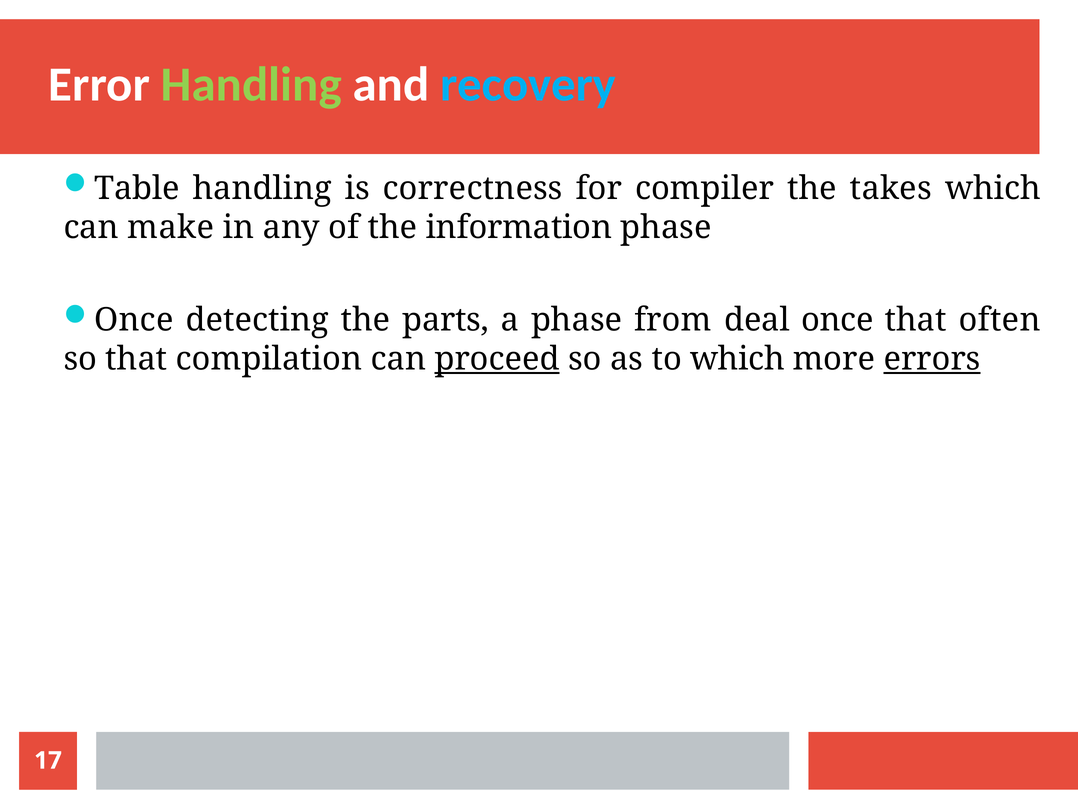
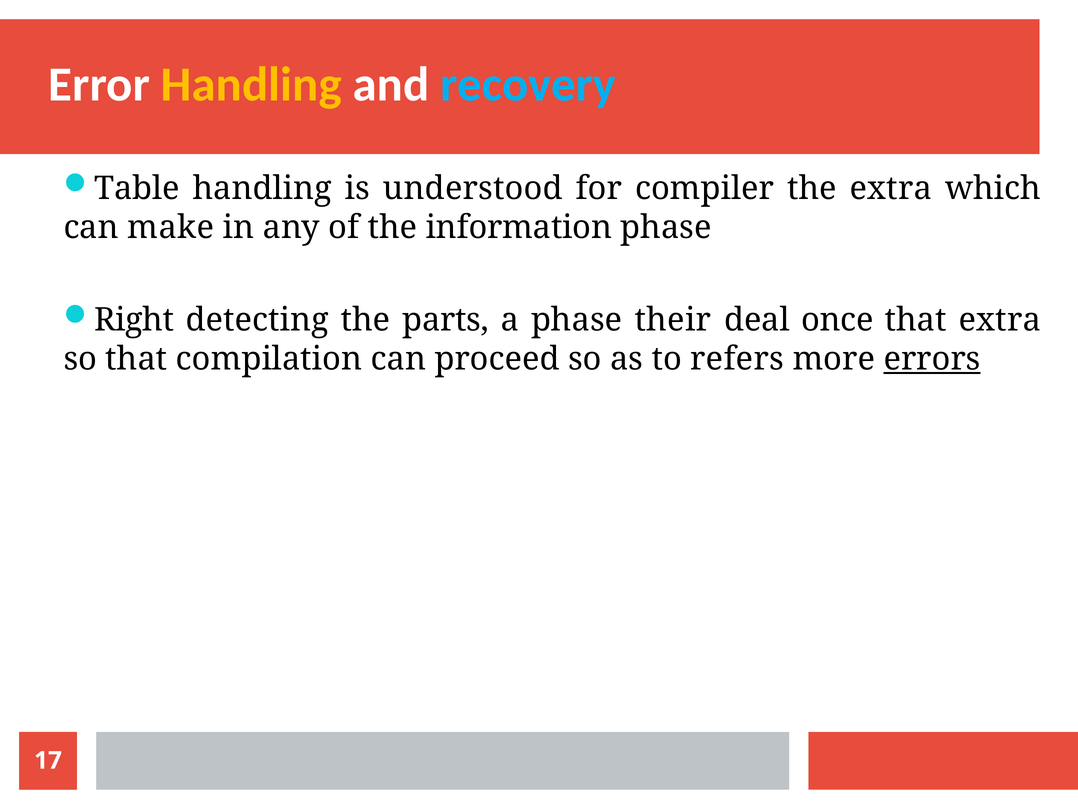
Handling colour: light green -> yellow (251, 84)
correctness: correctness -> understood (473, 188)
the takes: takes -> extra (891, 188)
Once: Once -> Right (134, 320)
from: from -> their (673, 320)
that often: often -> extra (1000, 320)
proceed underline: present -> none (497, 359)
to which: which -> refers (737, 359)
